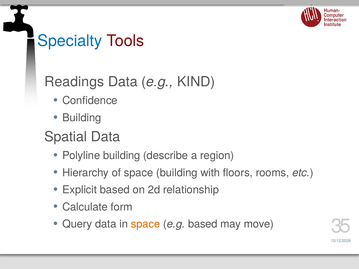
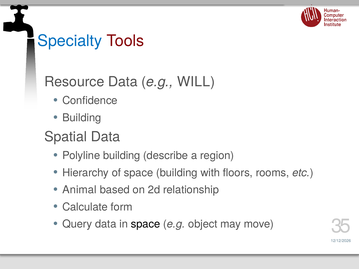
Readings: Readings -> Resource (74, 82)
KIND: KIND -> WILL (196, 82)
Explicit: Explicit -> Animal (80, 190)
space colour: orange -> black (146, 224)
e.g based: based -> object (203, 224)
